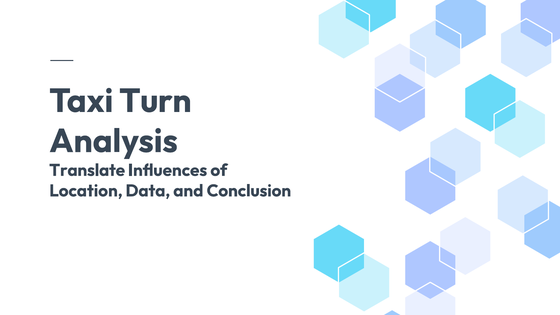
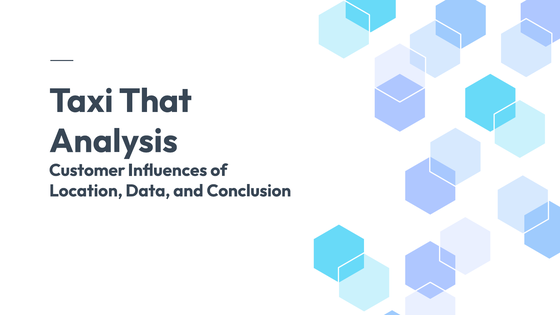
Turn: Turn -> That (155, 101)
Translate: Translate -> Customer (87, 170)
